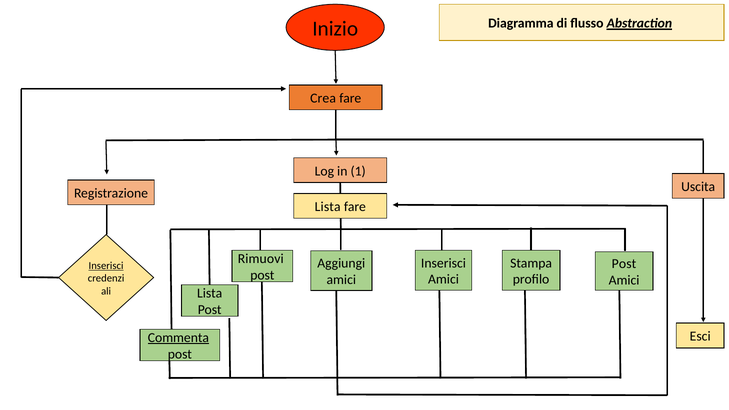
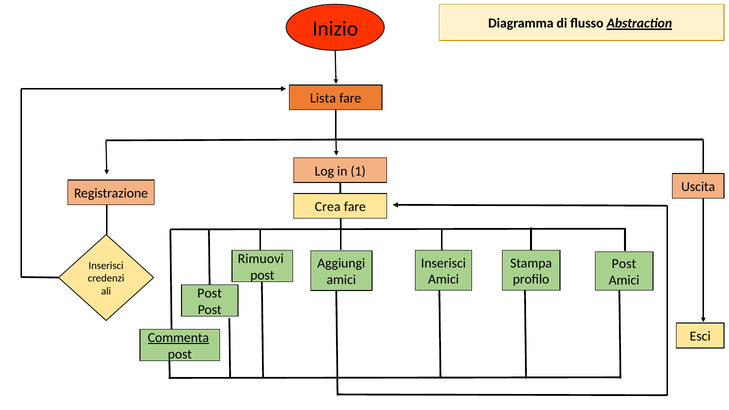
Crea: Crea -> Lista (323, 98)
Lista: Lista -> Crea (328, 207)
Inserisci underline: present -> none (106, 266)
Lista: Lista -> Post (210, 293)
